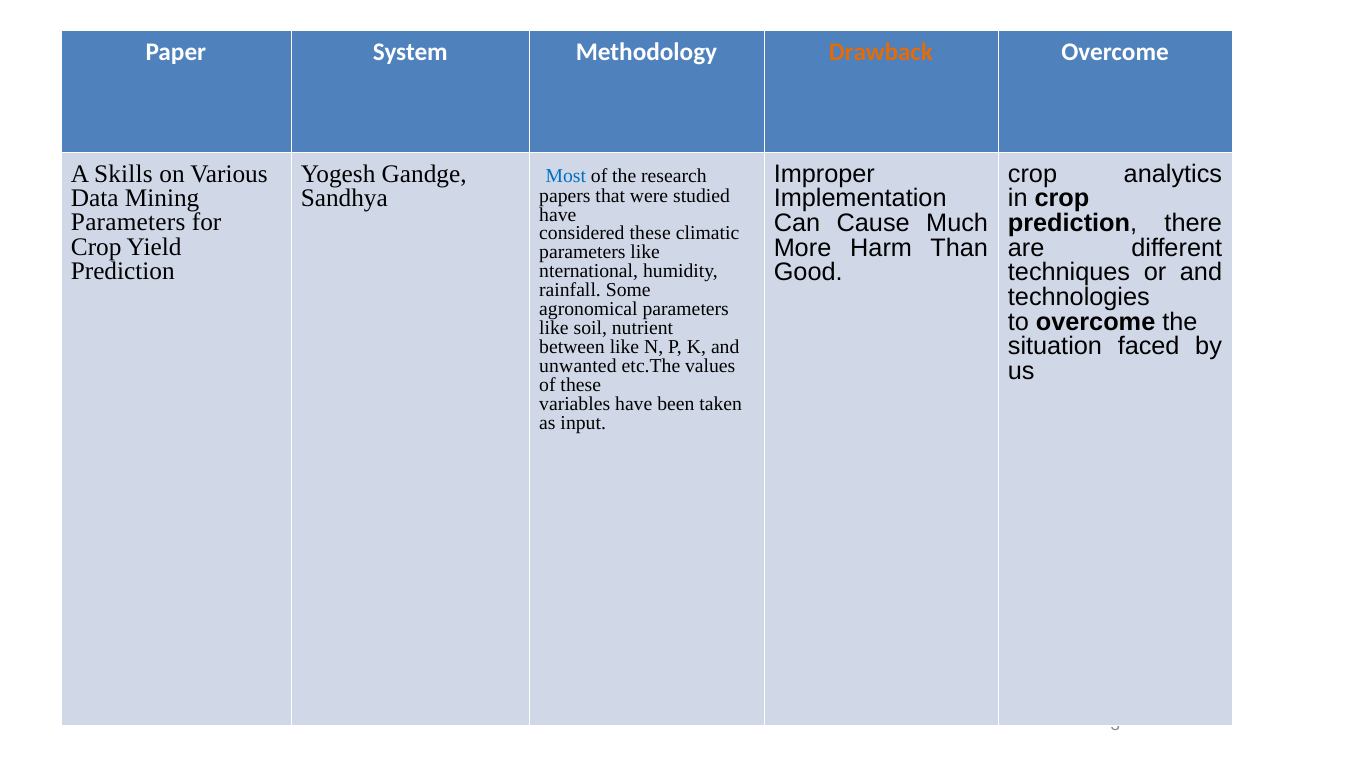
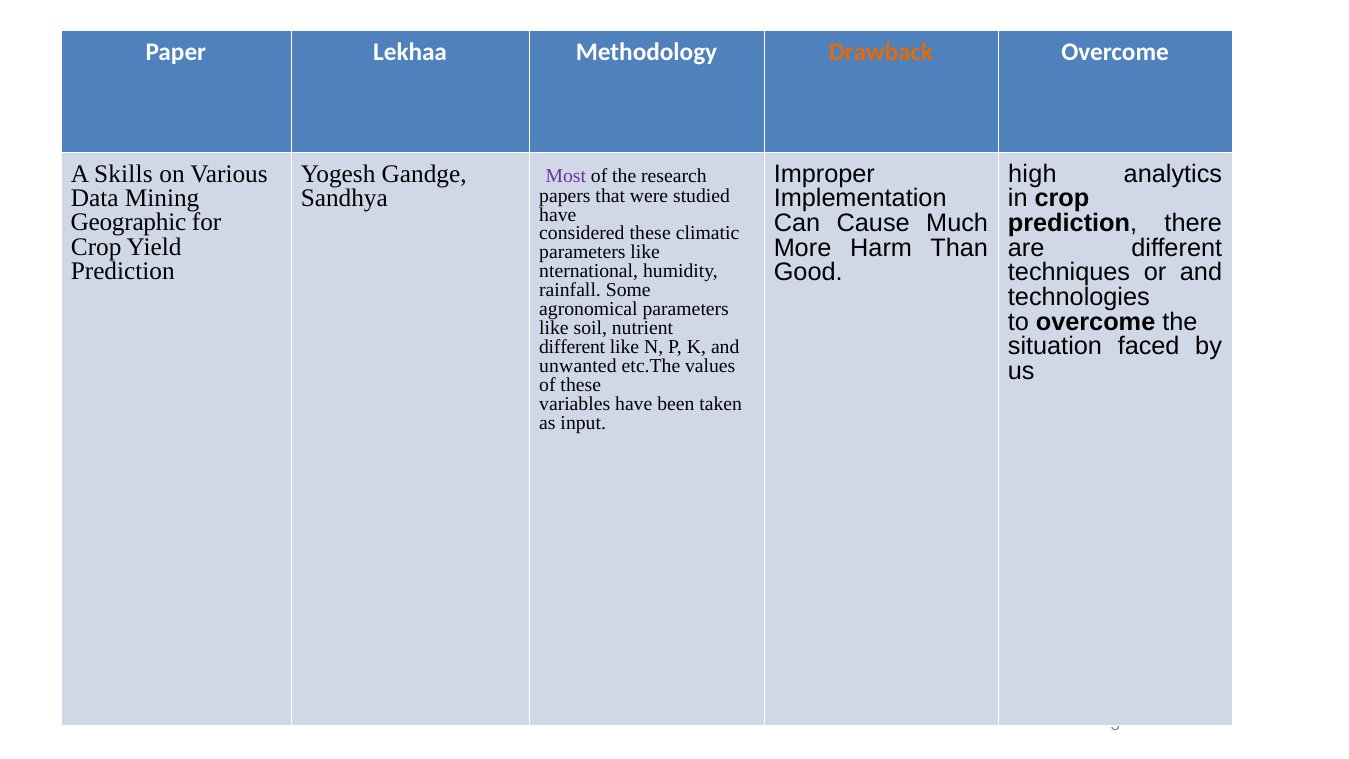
Paper System: System -> Lekhaa (410, 52)
crop: crop -> high (1032, 174)
Most colour: blue -> purple (566, 176)
Parameters: Parameters -> Geographic (128, 222)
between: between -> different (572, 347)
